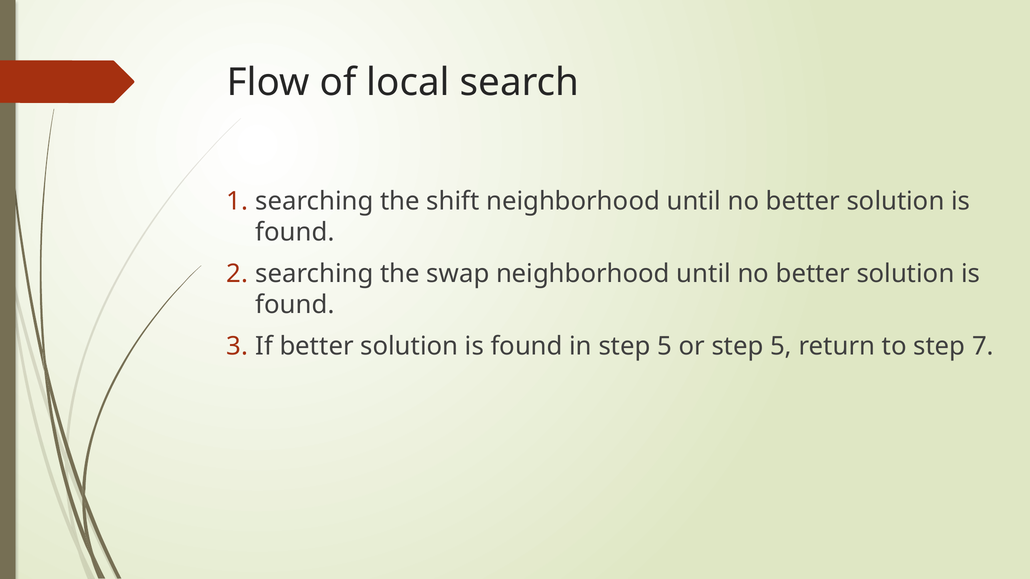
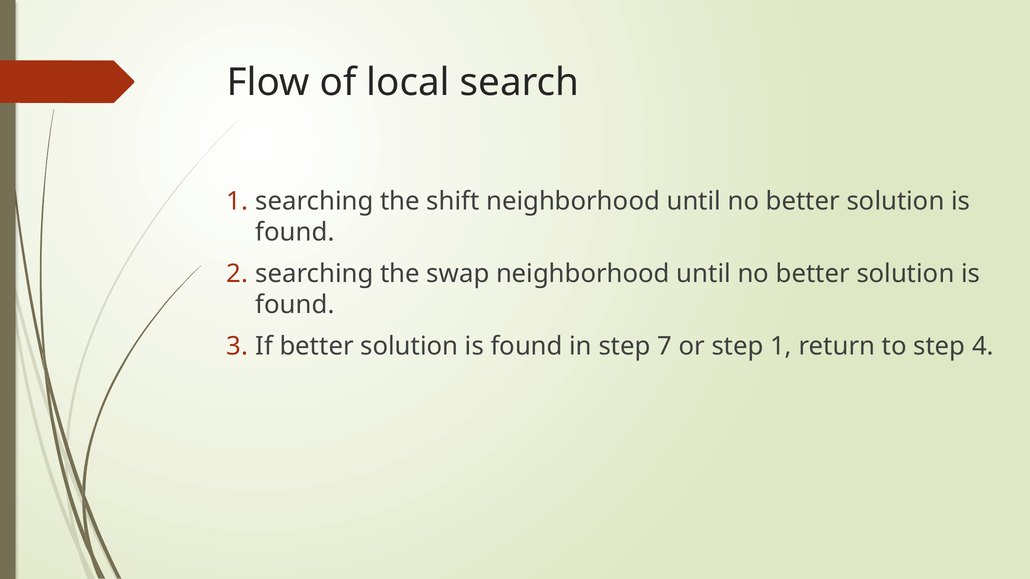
in step 5: 5 -> 7 (665, 346)
or step 5: 5 -> 1 (781, 346)
7: 7 -> 4 (983, 346)
